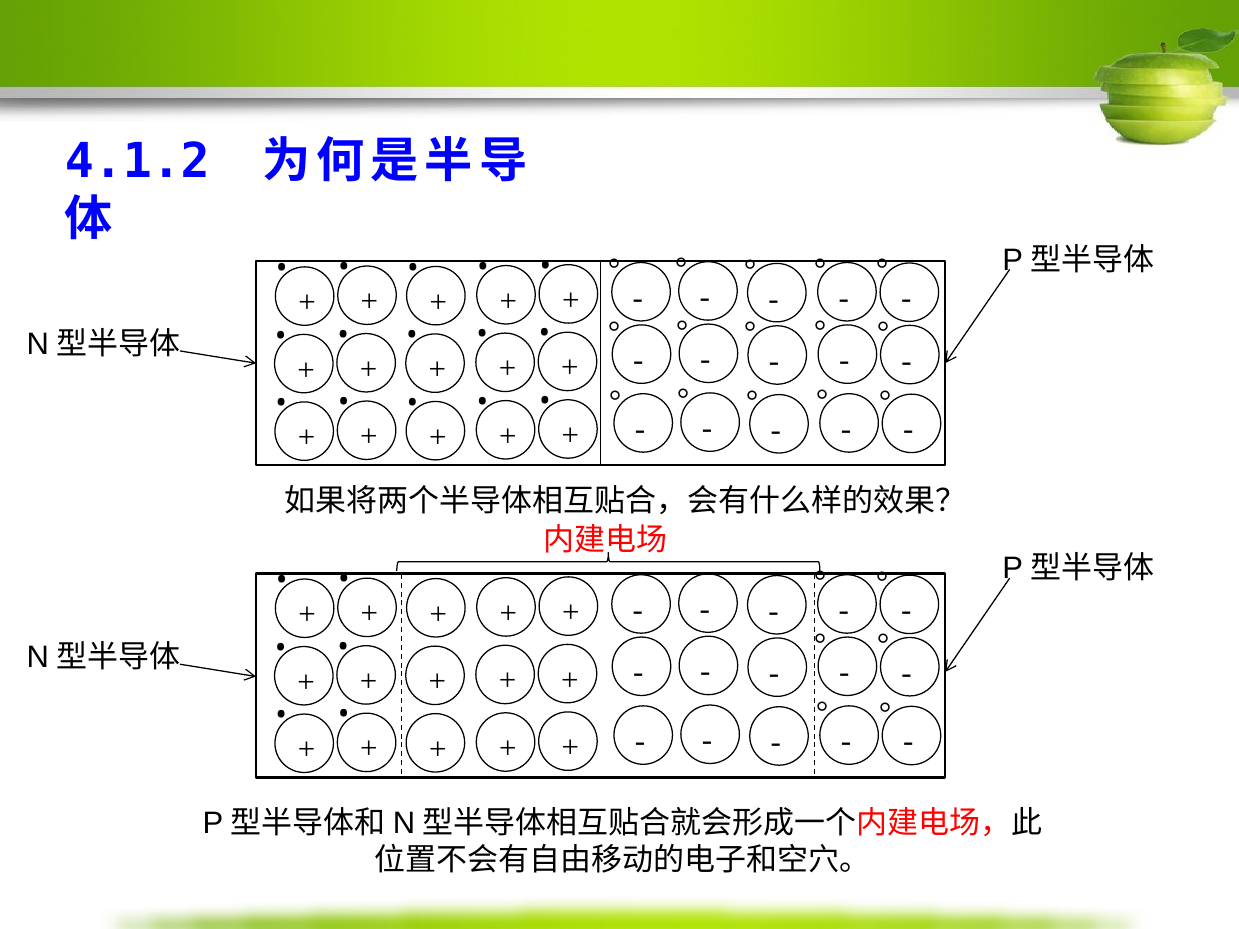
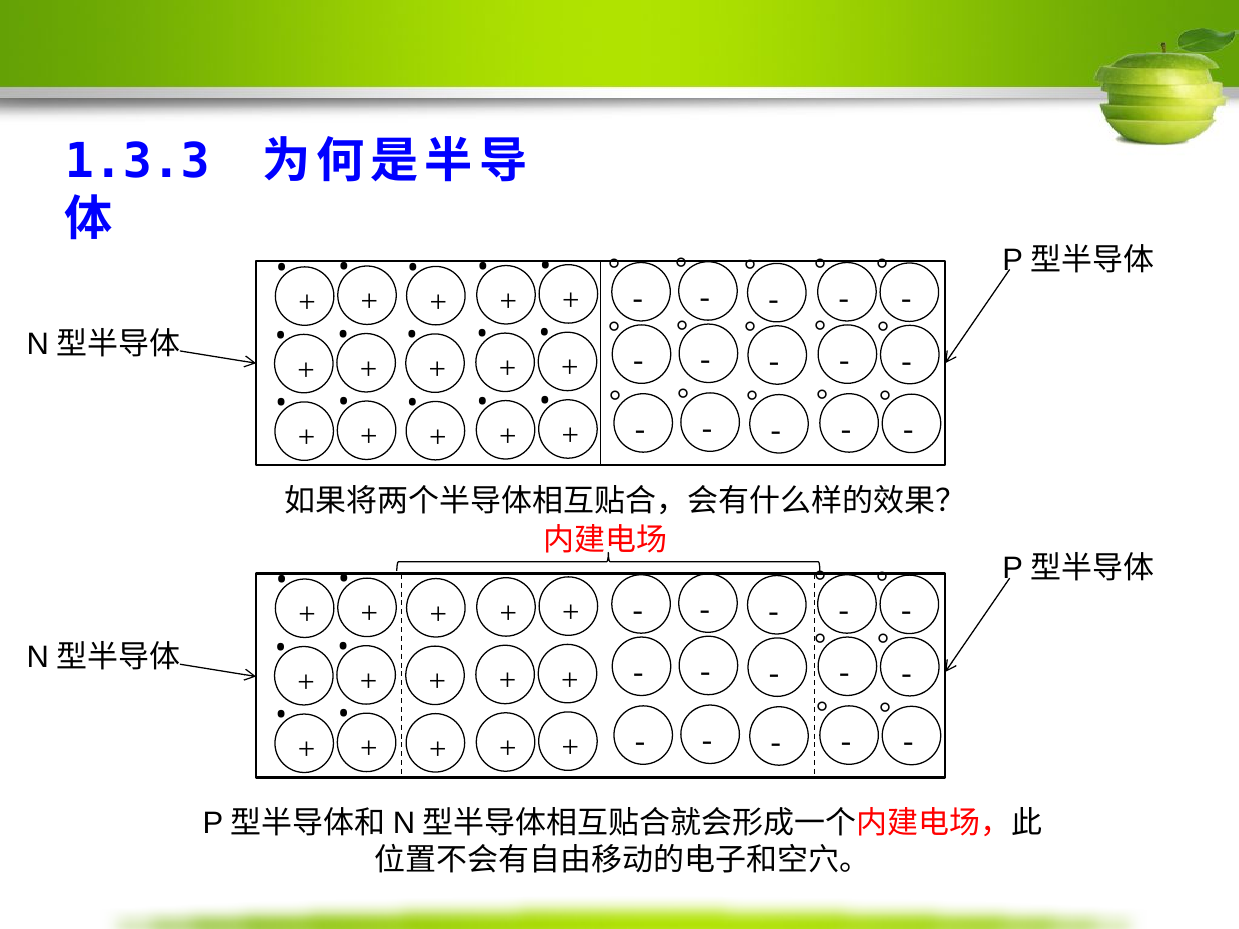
4.1.2: 4.1.2 -> 1.3.3 (137, 161)
